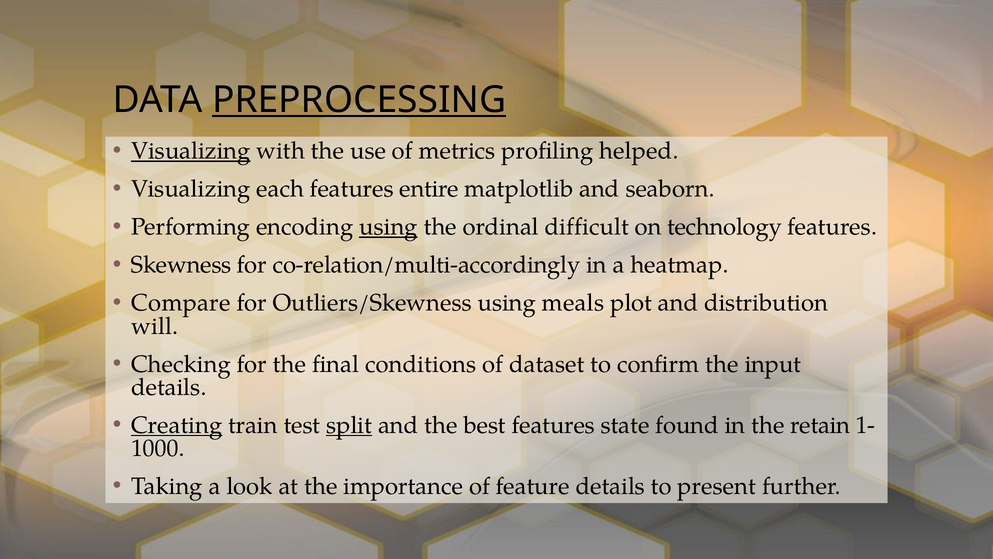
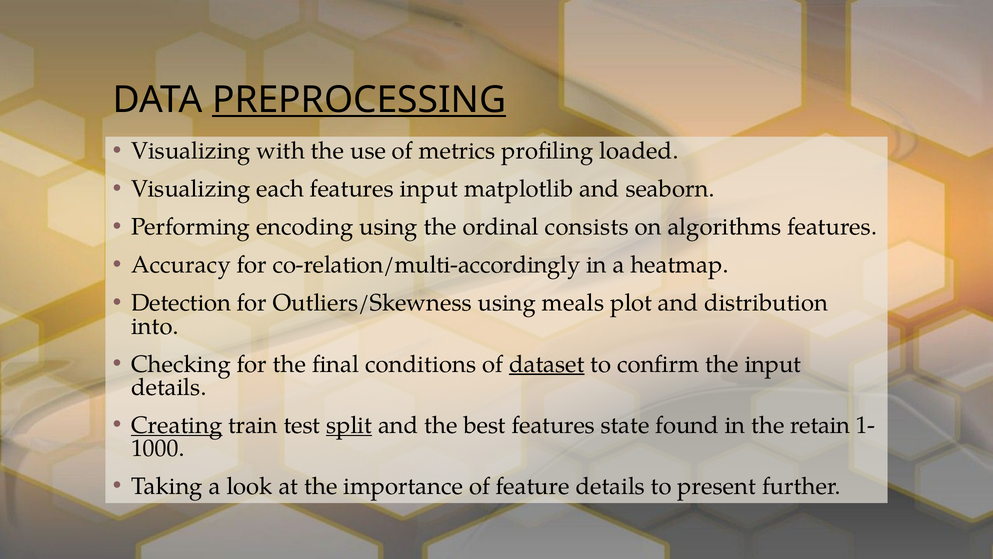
Visualizing underline: present -> none (191, 151)
helped: helped -> loaded (639, 151)
features entire: entire -> input (429, 189)
using underline: present -> none (388, 227)
difficult: difficult -> consists (587, 227)
technology: technology -> algorithms (724, 227)
Skewness: Skewness -> Accuracy (181, 265)
Compare: Compare -> Detection (181, 303)
will: will -> into (155, 326)
dataset underline: none -> present (547, 364)
